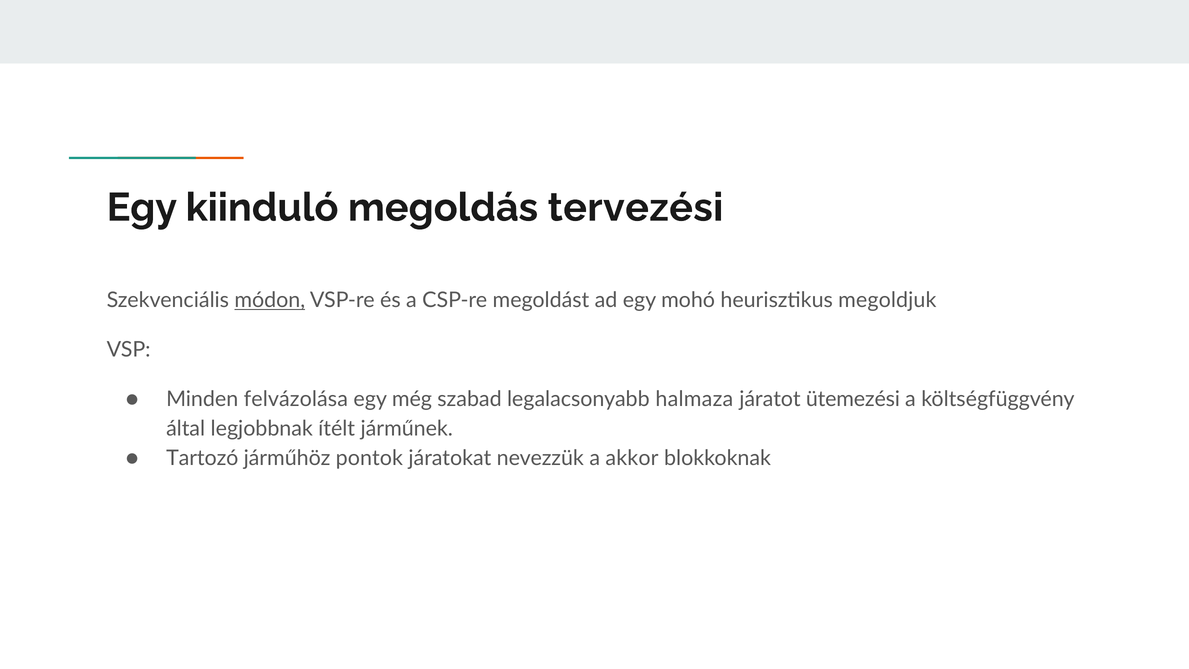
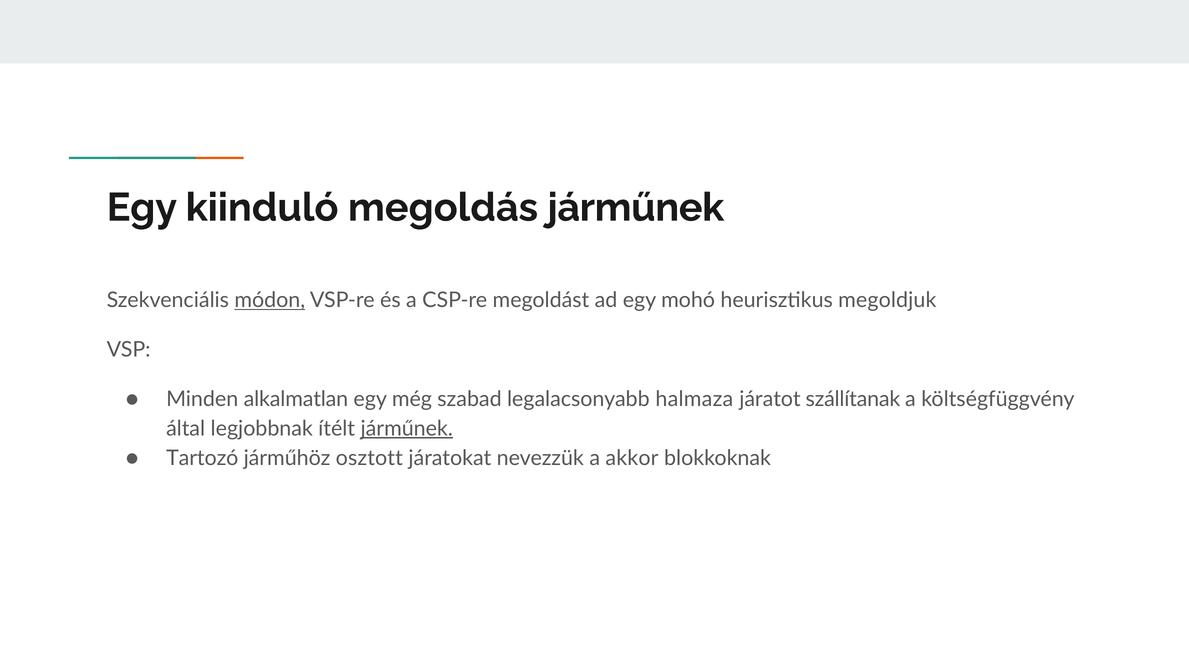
megoldás tervezési: tervezési -> járműnek (636, 208)
felvázolása: felvázolása -> alkalmatlan (296, 399)
ütemezési: ütemezési -> szállítanak (853, 399)
járműnek underline: none -> present (407, 429)
pontok: pontok -> osztott (369, 458)
